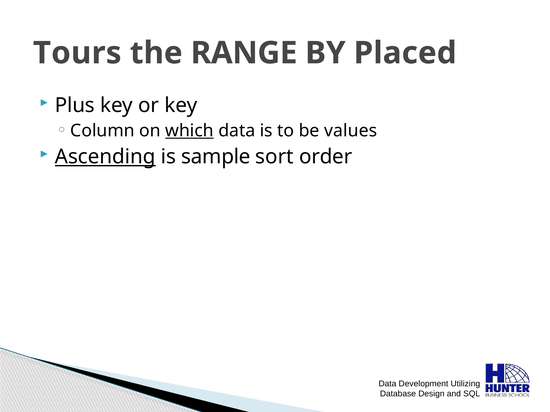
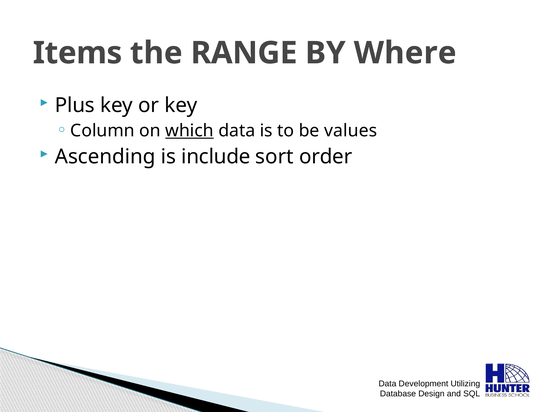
Tours: Tours -> Items (78, 53)
Placed: Placed -> Where (405, 53)
Ascending underline: present -> none (105, 157)
sample: sample -> include (216, 157)
